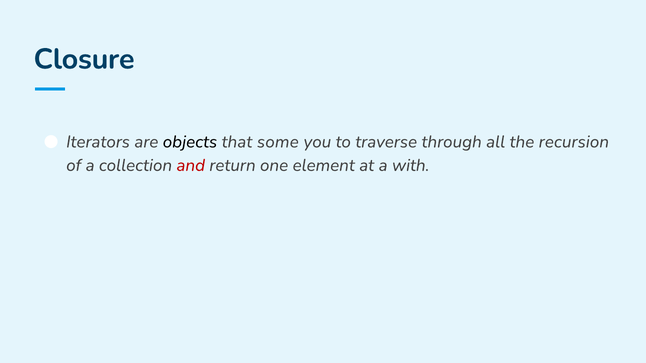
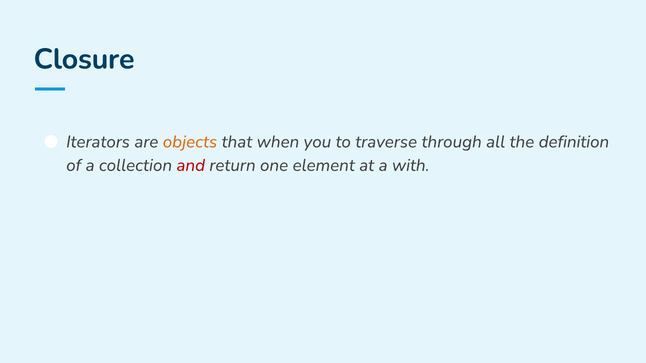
objects colour: black -> orange (190, 142)
some: some -> when (278, 142)
recursion: recursion -> definition (574, 142)
